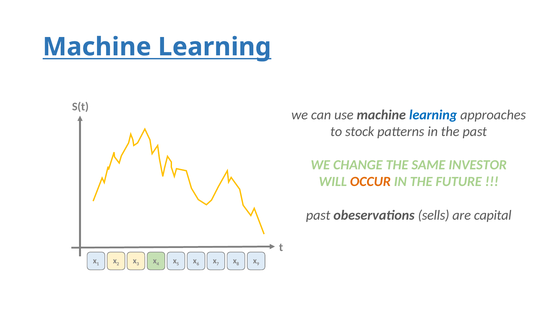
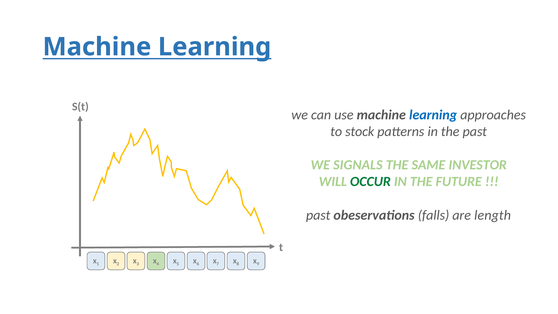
CHANGE: CHANGE -> SIGNALS (358, 165)
OCCUR colour: orange -> green (370, 182)
sells: sells -> falls (434, 215)
capital: capital -> length (493, 215)
